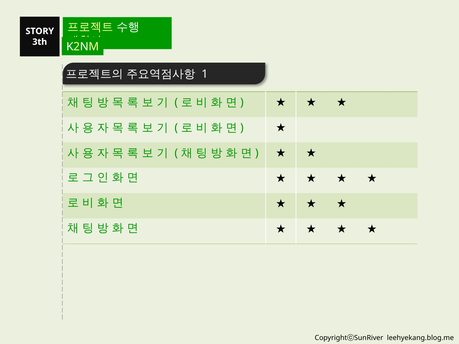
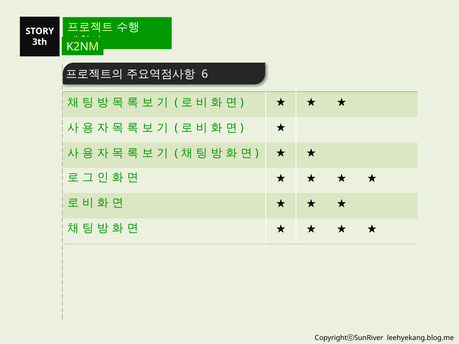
1: 1 -> 6 (205, 74)
